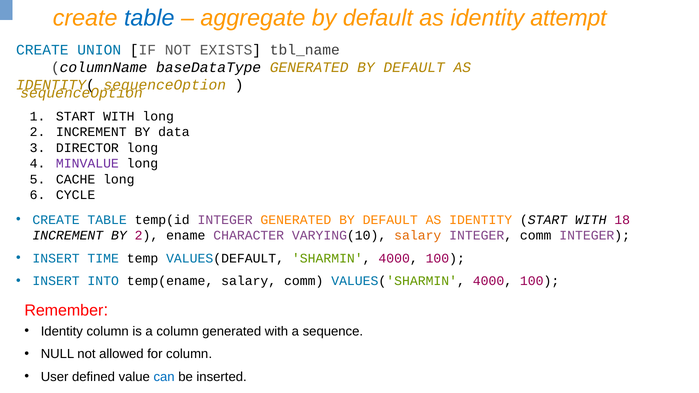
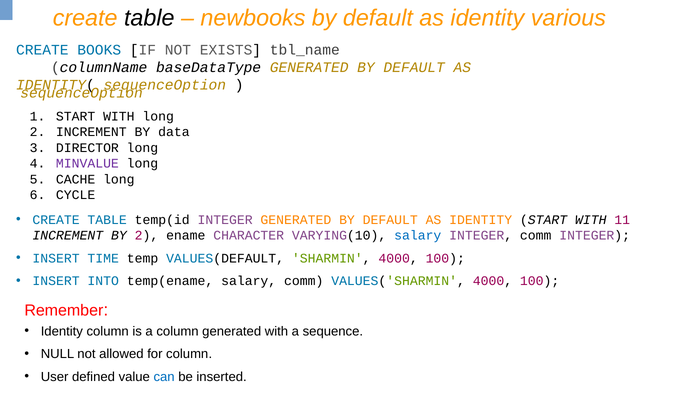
table colour: blue -> black (149, 18)
aggregate: aggregate -> newbooks (253, 18)
attempt: attempt -> various (568, 18)
UNION: UNION -> BOOKS (99, 50)
18: 18 -> 11 (622, 220)
salary colour: orange -> blue (418, 236)
